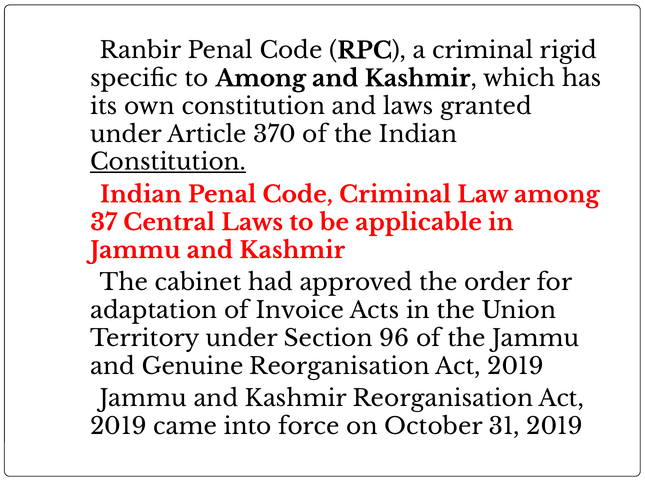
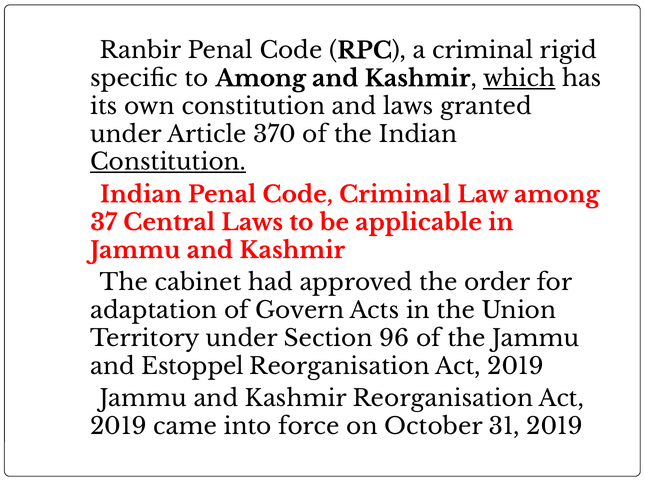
which underline: none -> present (519, 79)
Invoice: Invoice -> Govern (300, 311)
Genuine: Genuine -> Estoppel (193, 367)
